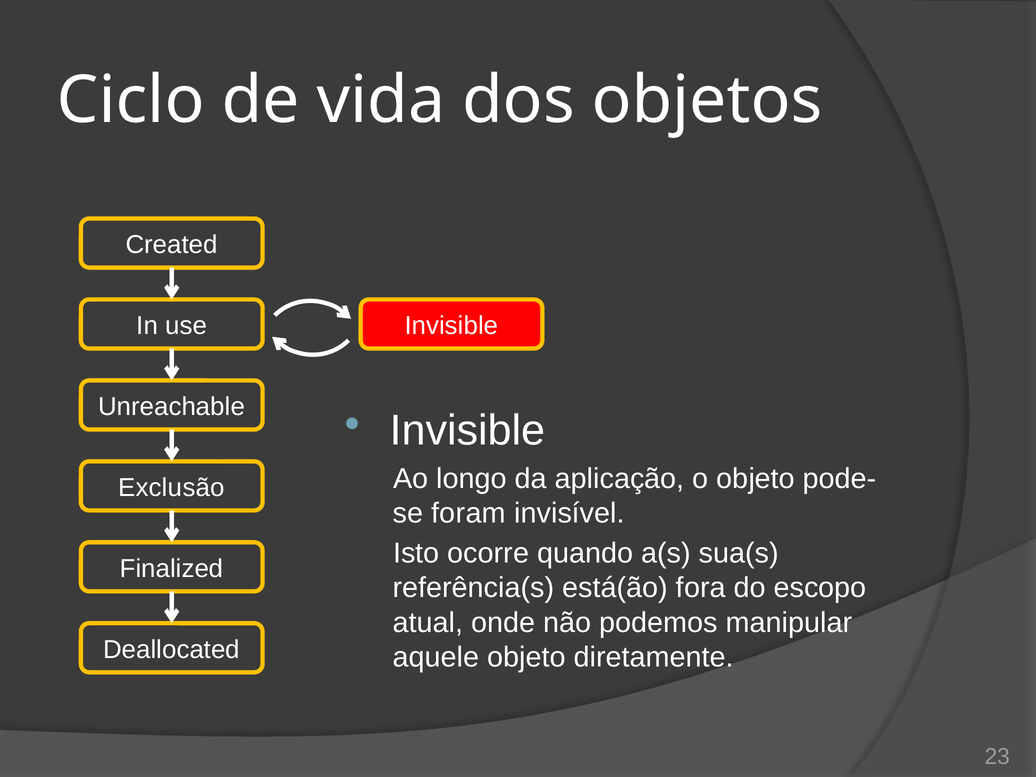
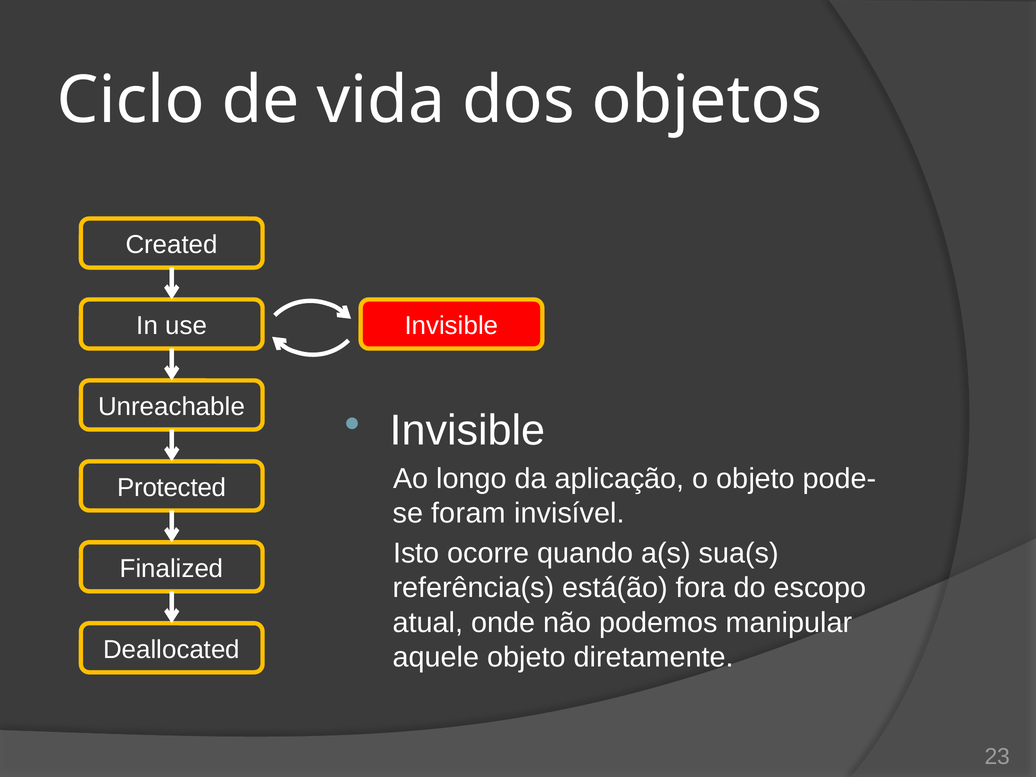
Exclusão: Exclusão -> Protected (172, 488)
